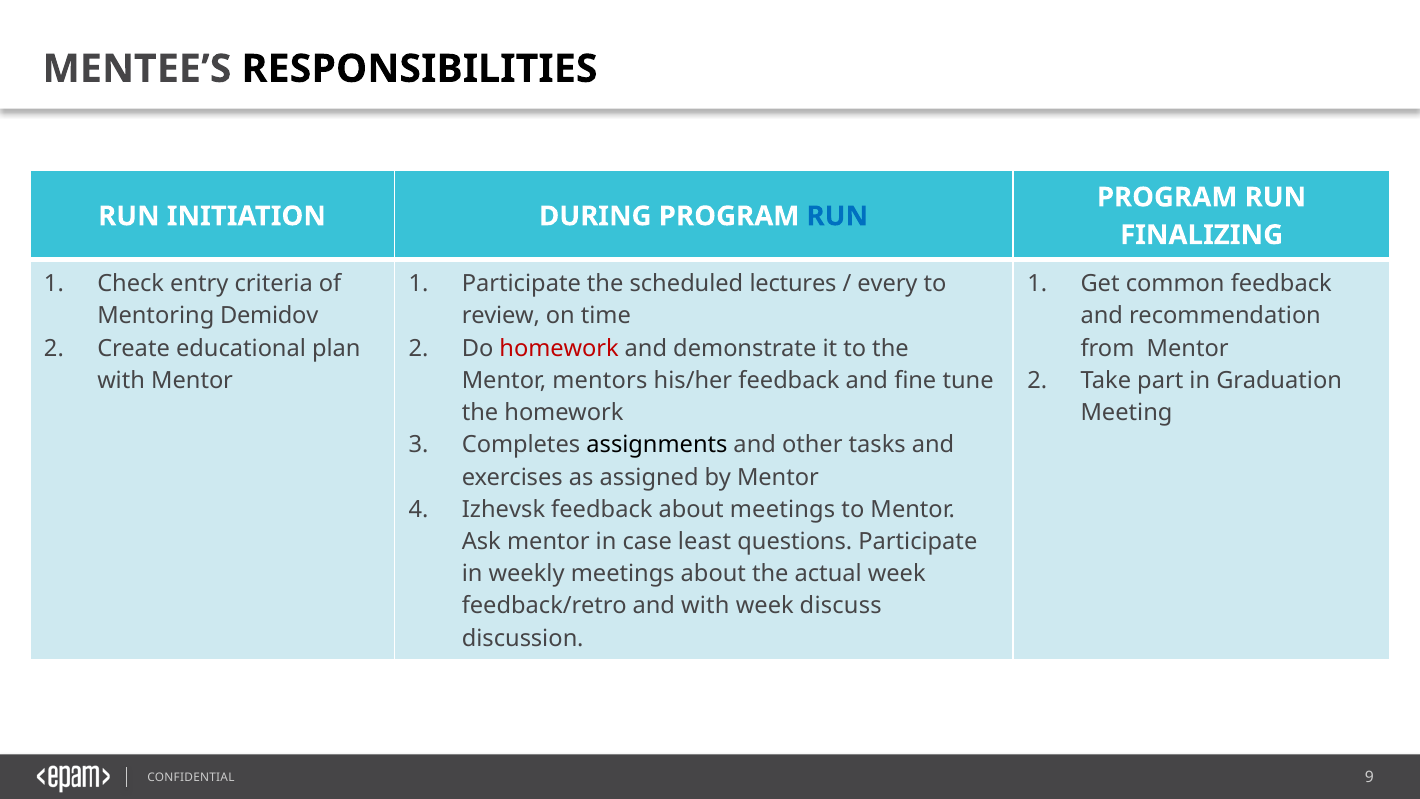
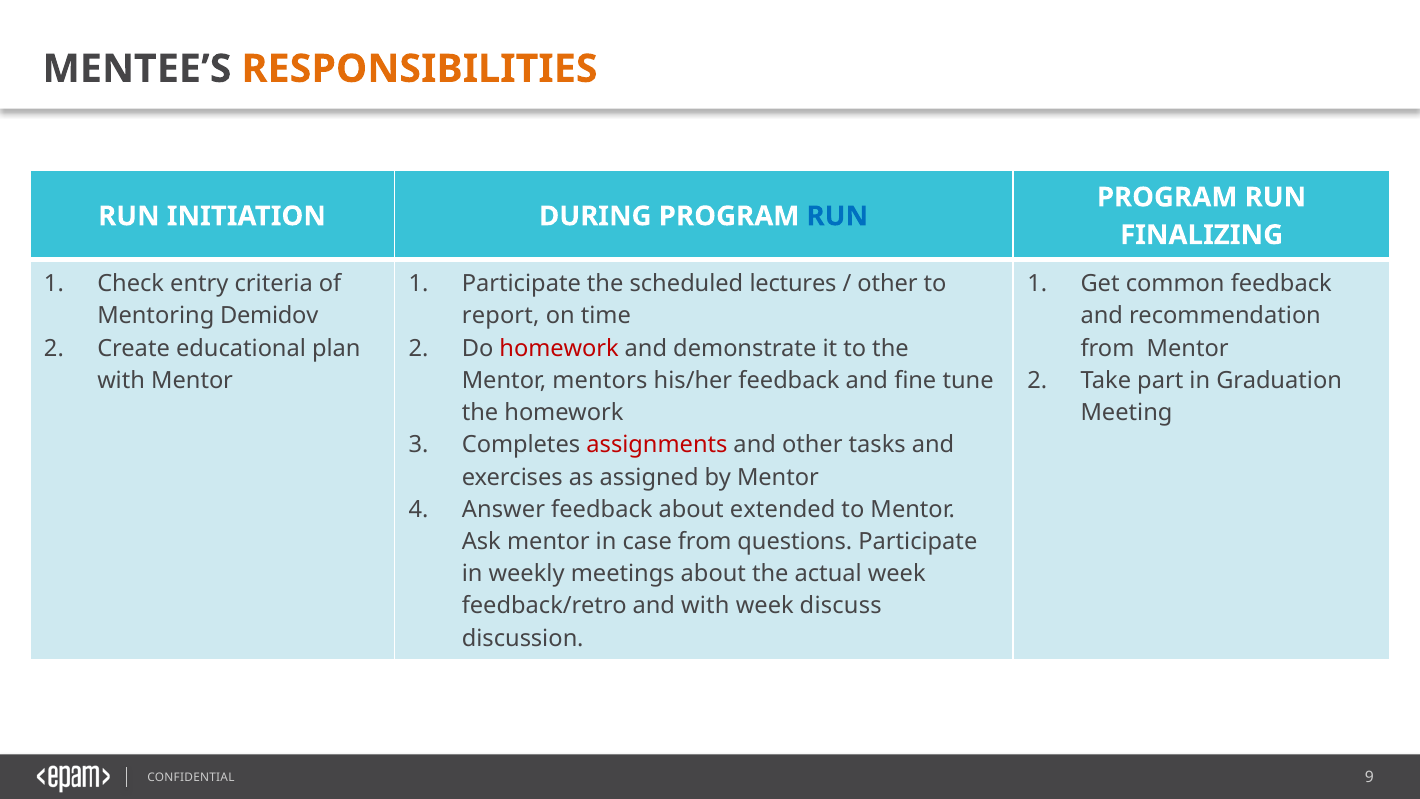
RESPONSIBILITIES colour: black -> orange (420, 69)
every: every -> other (888, 284)
review: review -> report (501, 316)
assignments colour: black -> red (657, 445)
Izhevsk: Izhevsk -> Answer (503, 509)
about meetings: meetings -> extended (783, 509)
case least: least -> from (705, 541)
